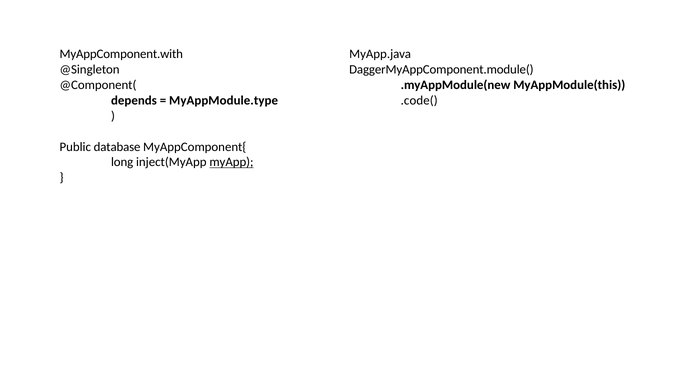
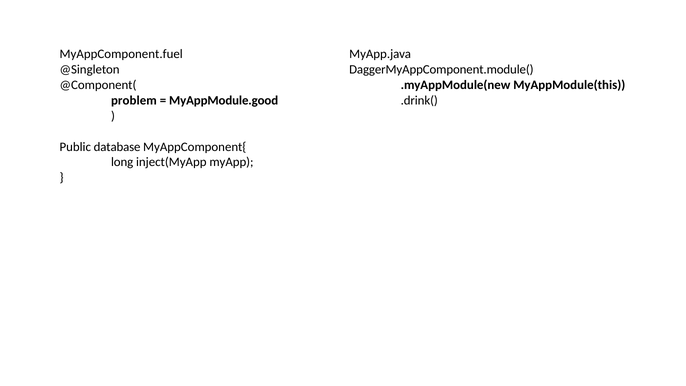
MyAppComponent.with: MyAppComponent.with -> MyAppComponent.fuel (121, 54)
depends: depends -> problem (134, 100)
MyAppModule.type: MyAppModule.type -> MyAppModule.good (224, 100)
.code(: .code( -> .drink( (419, 100)
myApp underline: present -> none (231, 162)
